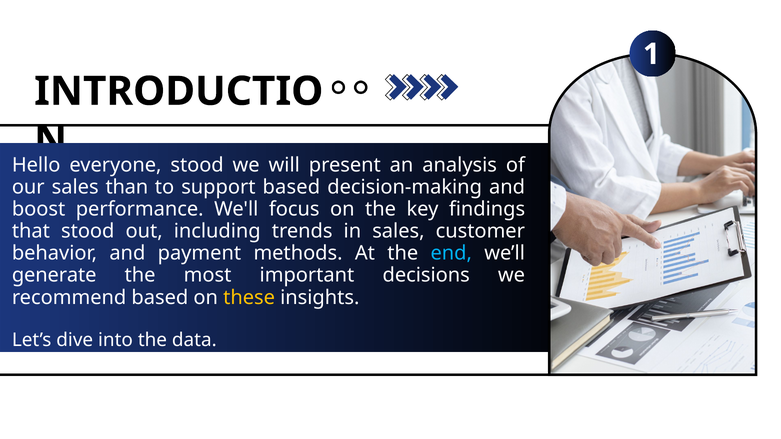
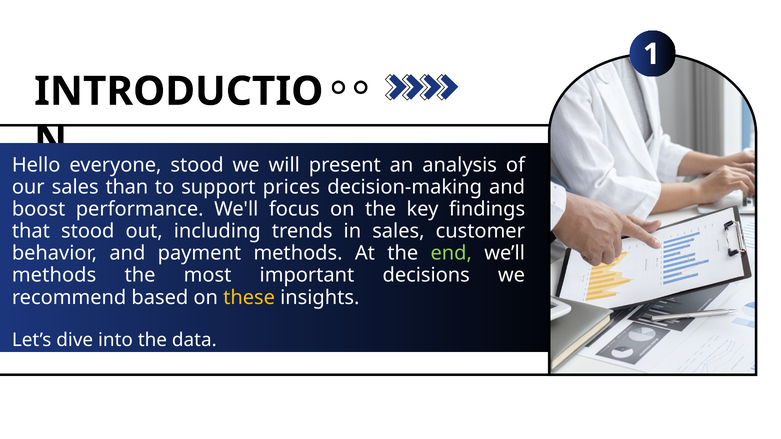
support based: based -> prices (291, 187)
end colour: light blue -> light green (451, 253)
generate: generate -> methods (54, 276)
